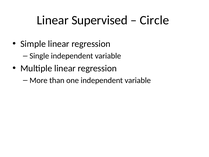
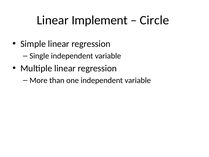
Supervised: Supervised -> Implement (100, 20)
